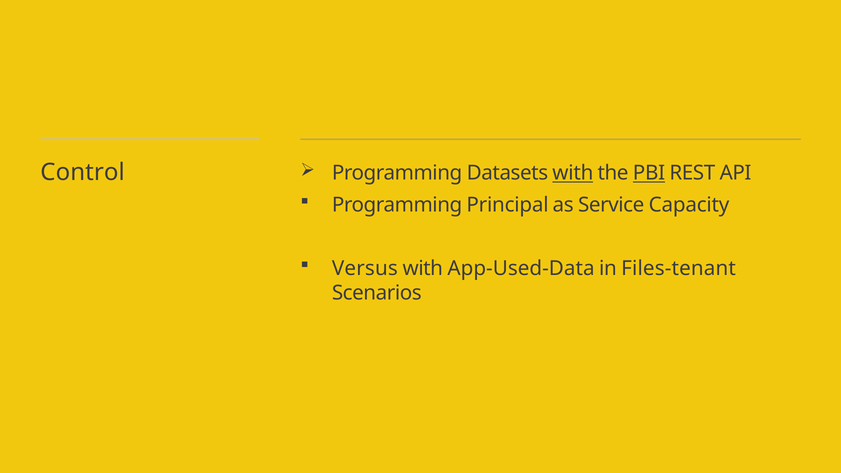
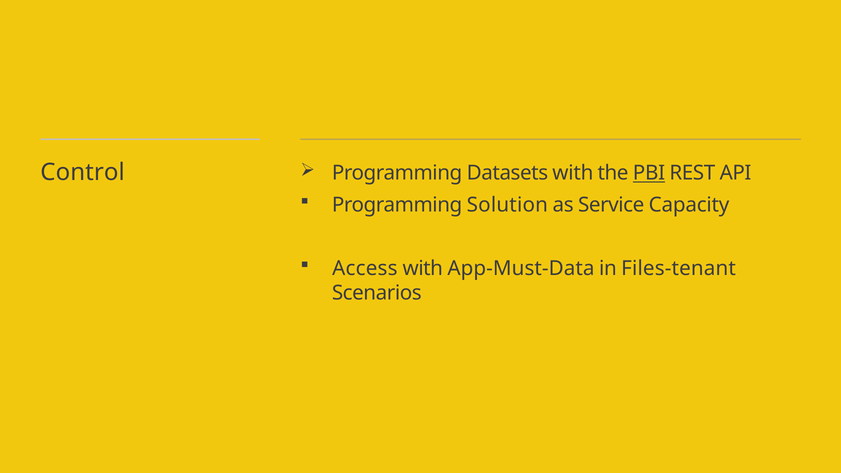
with underline: present -> none (573, 173)
Principal: Principal -> Solution (507, 205)
Versus: Versus -> Access (365, 268)
App-Used-Data: App-Used-Data -> App-Must-Data (521, 268)
